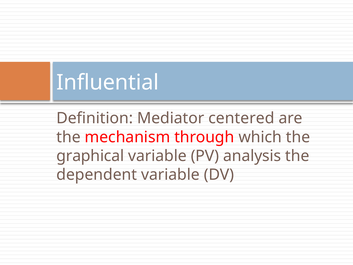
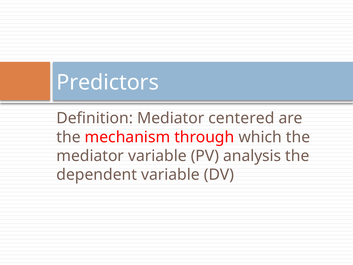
Influential: Influential -> Predictors (108, 82)
graphical: graphical -> mediator (90, 156)
